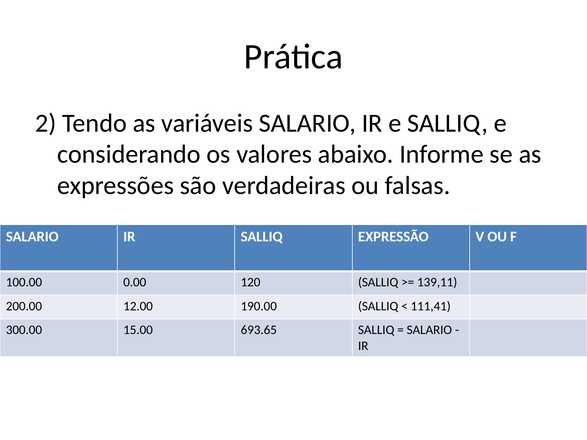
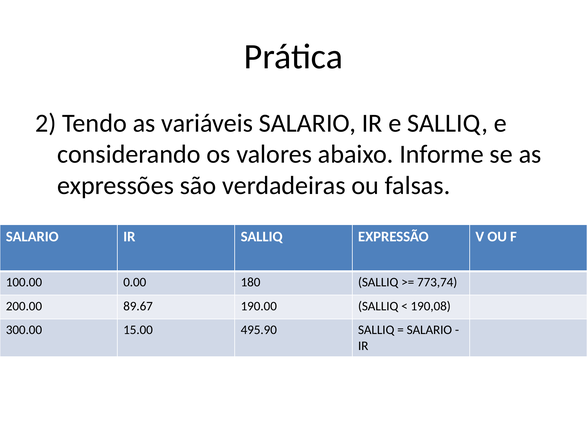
120: 120 -> 180 (251, 282)
139,11: 139,11 -> 773,74 (437, 282)
12.00: 12.00 -> 89.67 (138, 306)
111,41: 111,41 -> 190,08 (431, 306)
693.65: 693.65 -> 495.90 (259, 330)
